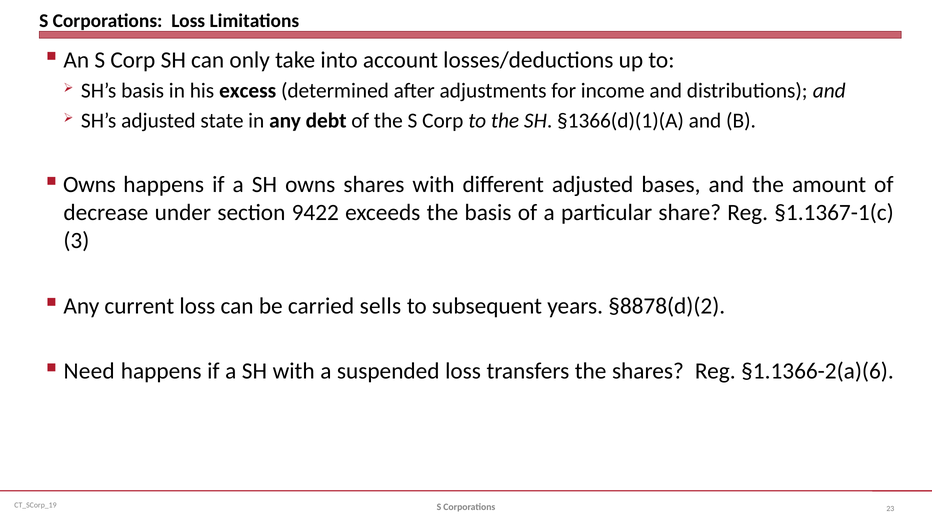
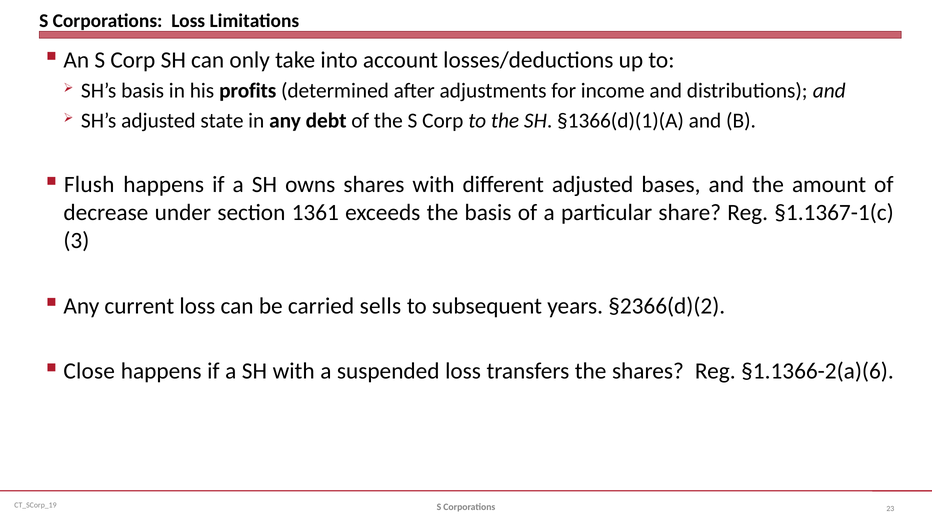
excess: excess -> profits (248, 91)
Owns: Owns -> Flush (89, 185)
9422: 9422 -> 1361 (315, 213)
§8878(d)(2: §8878(d)(2 -> §2366(d)(2 (667, 306)
Need: Need -> Close (89, 371)
